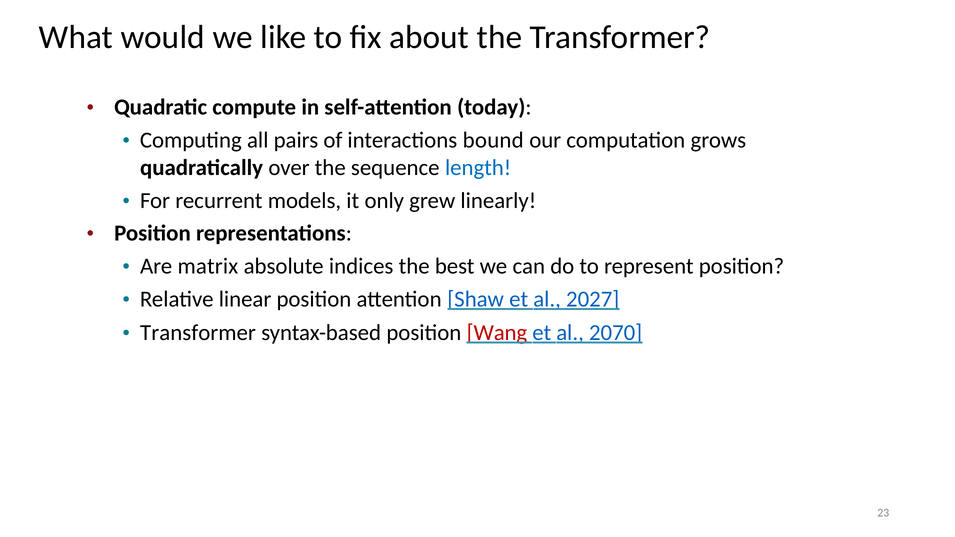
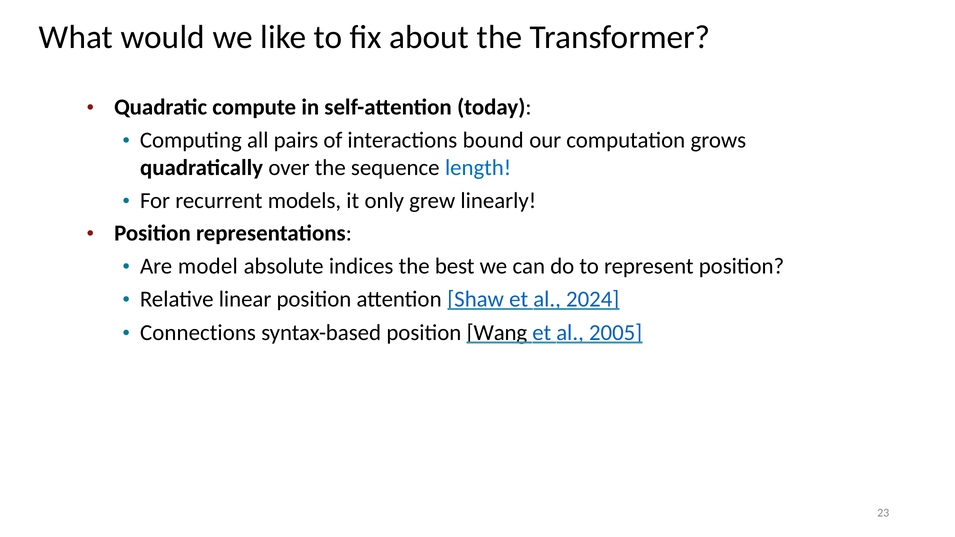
matrix: matrix -> model (208, 266)
2027: 2027 -> 2024 (593, 299)
Transformer: Transformer -> Connections (198, 333)
Wang colour: red -> black (497, 333)
2070: 2070 -> 2005 (616, 333)
